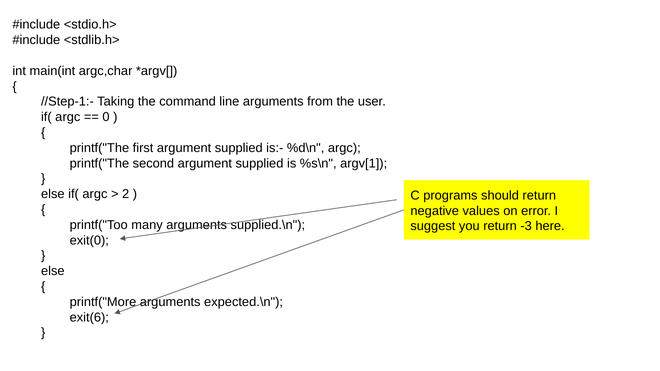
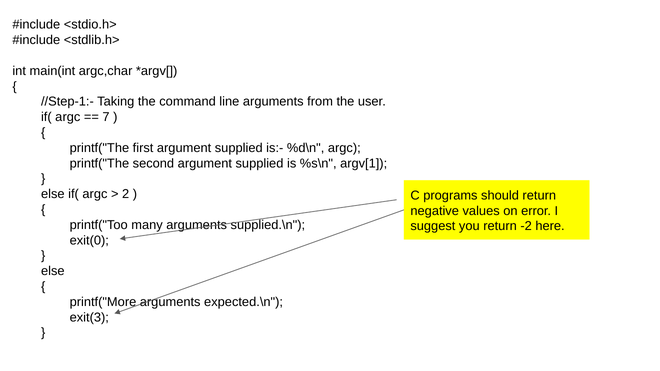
0: 0 -> 7 (106, 117)
-3: -3 -> -2 (526, 226)
exit(6: exit(6 -> exit(3 (89, 318)
